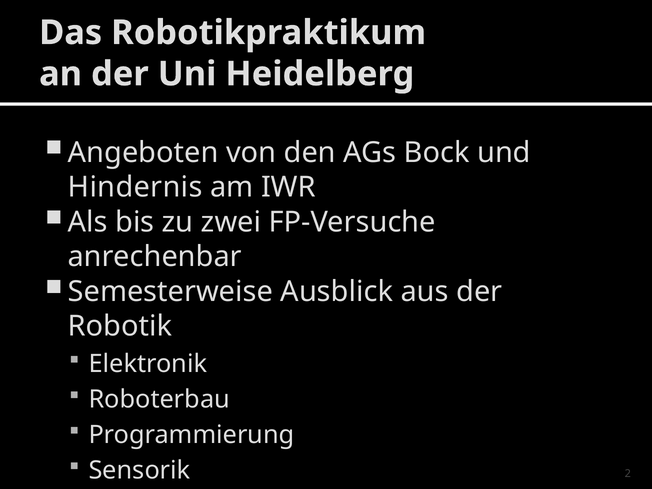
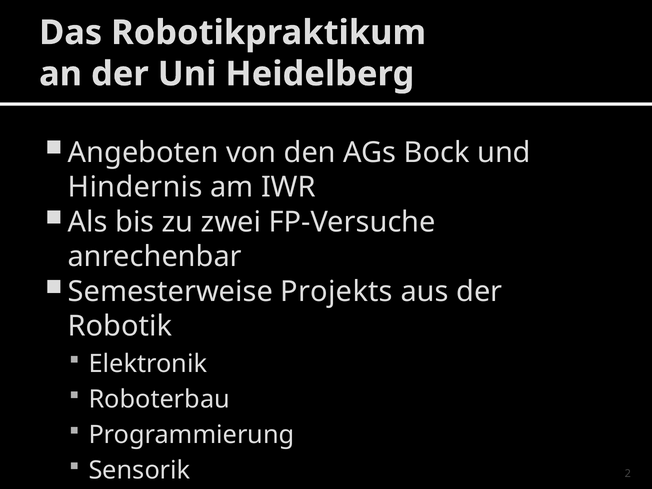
Ausblick: Ausblick -> Projekts (337, 292)
